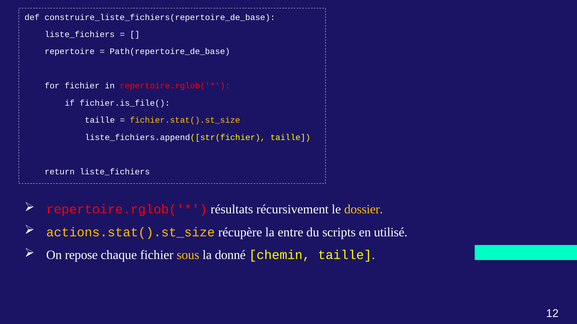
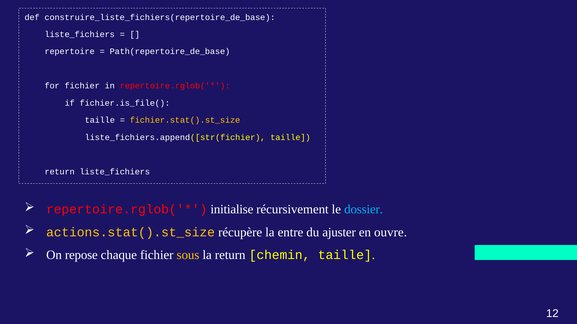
résultats: résultats -> initialise (232, 210)
dossier colour: yellow -> light blue (364, 210)
scripts: scripts -> ajuster (339, 233)
utilisé: utilisé -> ouvre (391, 233)
la donné: donné -> return (230, 255)
